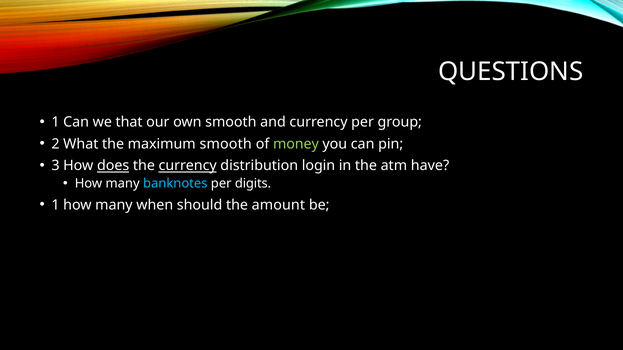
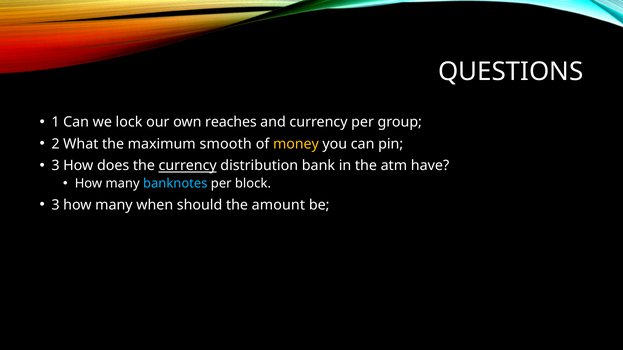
that: that -> lock (129, 122)
own smooth: smooth -> reaches (231, 122)
money colour: light green -> yellow (296, 144)
does underline: present -> none (113, 166)
login: login -> bank (318, 166)
digits: digits -> block (253, 184)
1: 1 -> 3 (55, 205)
